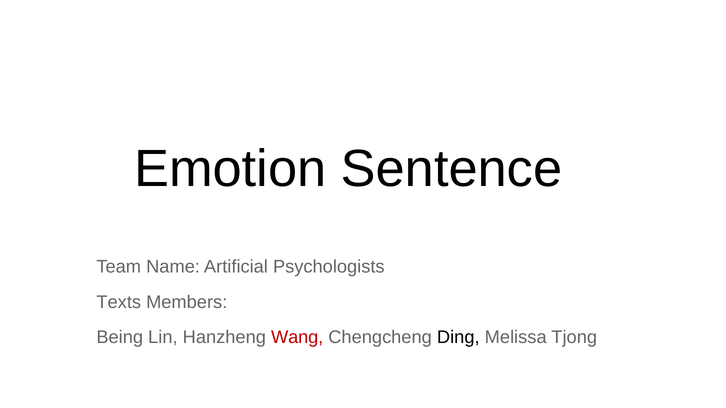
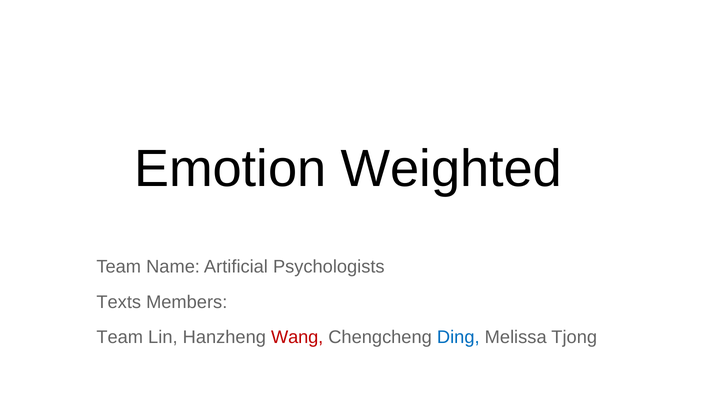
Sentence: Sentence -> Weighted (452, 169)
Being: Being -> Team (120, 338)
Ding colour: black -> blue (458, 338)
